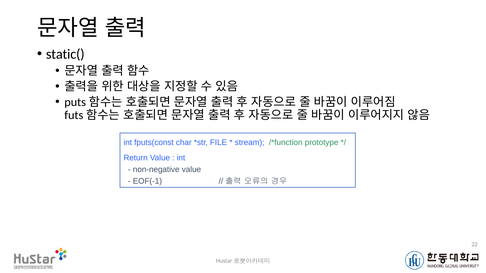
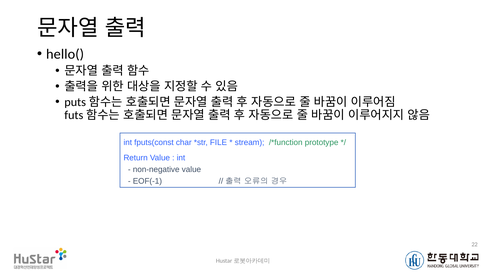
static(: static( -> hello( (65, 54)
